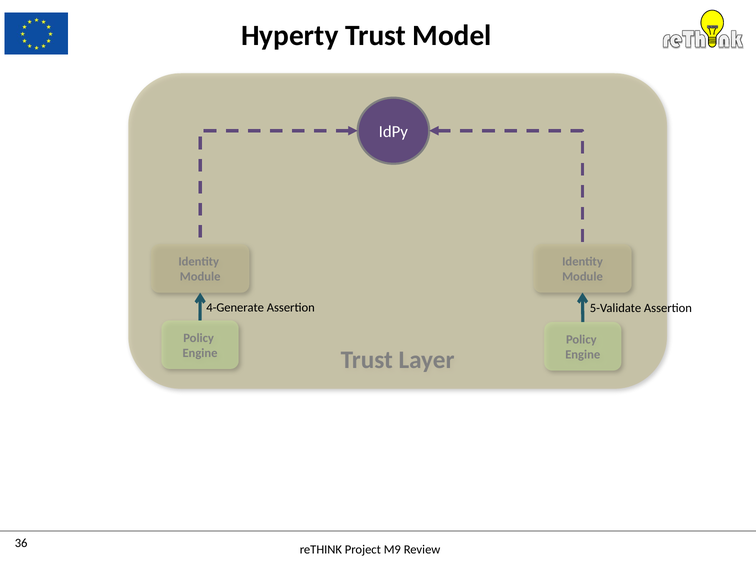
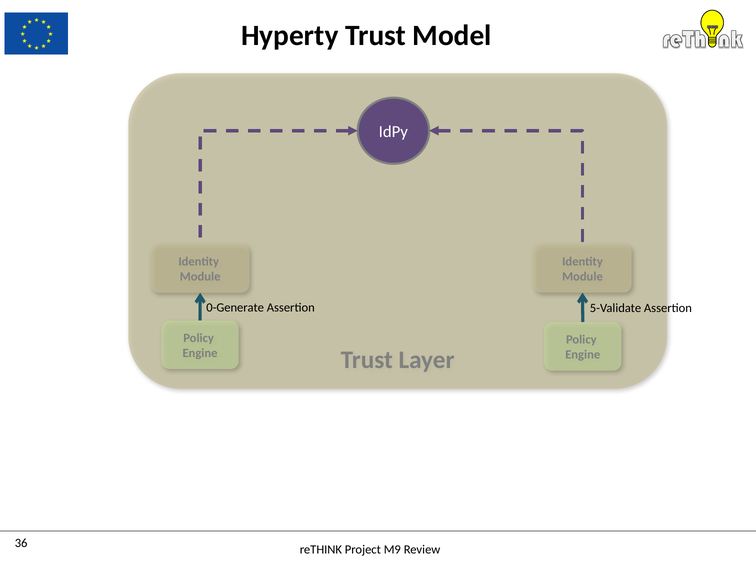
4-Generate: 4-Generate -> 0-Generate (235, 307)
